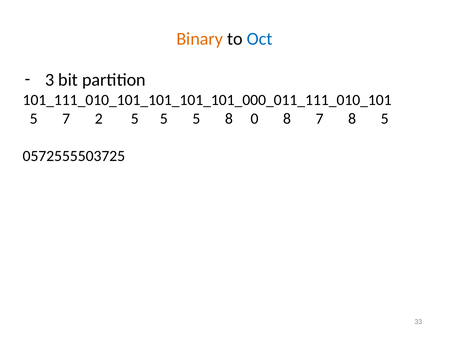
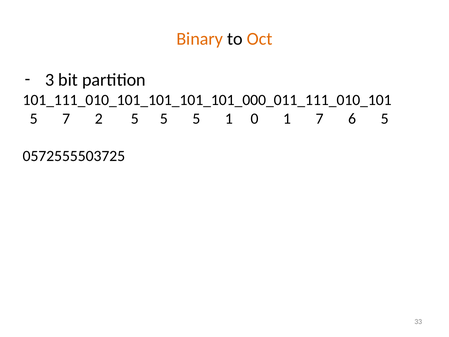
Oct colour: blue -> orange (260, 39)
5 8: 8 -> 1 (229, 119)
0 8: 8 -> 1 (287, 119)
7 8: 8 -> 6 (352, 119)
